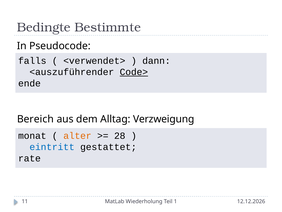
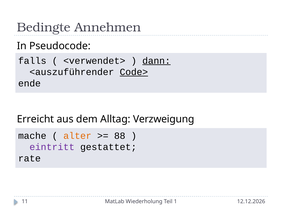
Bestimmte: Bestimmte -> Annehmen (108, 27)
dann underline: none -> present (156, 61)
Bereich: Bereich -> Erreicht (35, 119)
monat: monat -> mache (32, 135)
28: 28 -> 88 (120, 135)
eintritt colour: blue -> purple (52, 147)
